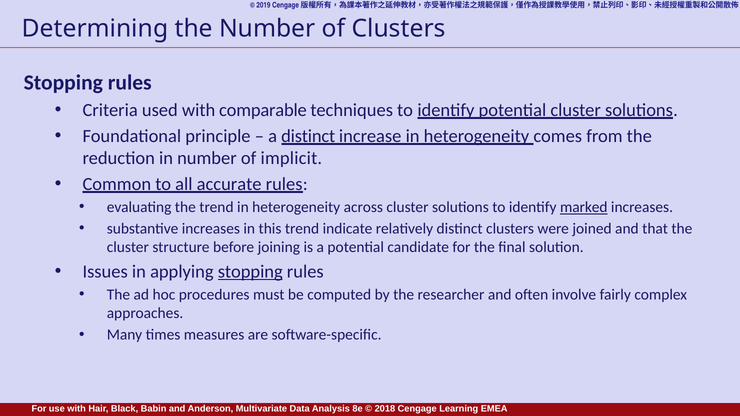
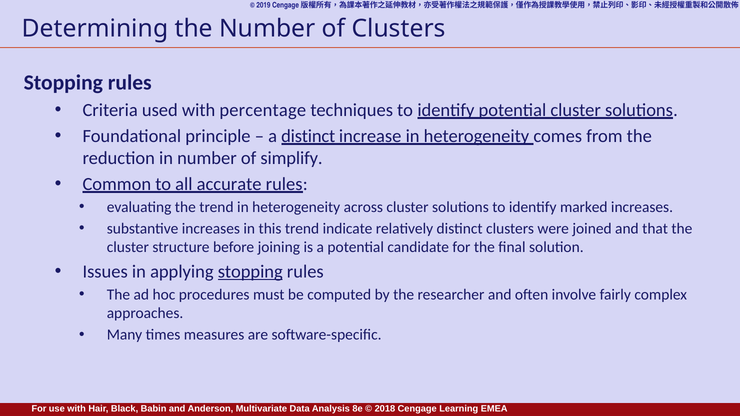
comparable: comparable -> percentage (263, 110)
implicit: implicit -> simplify (292, 158)
marked underline: present -> none (584, 207)
